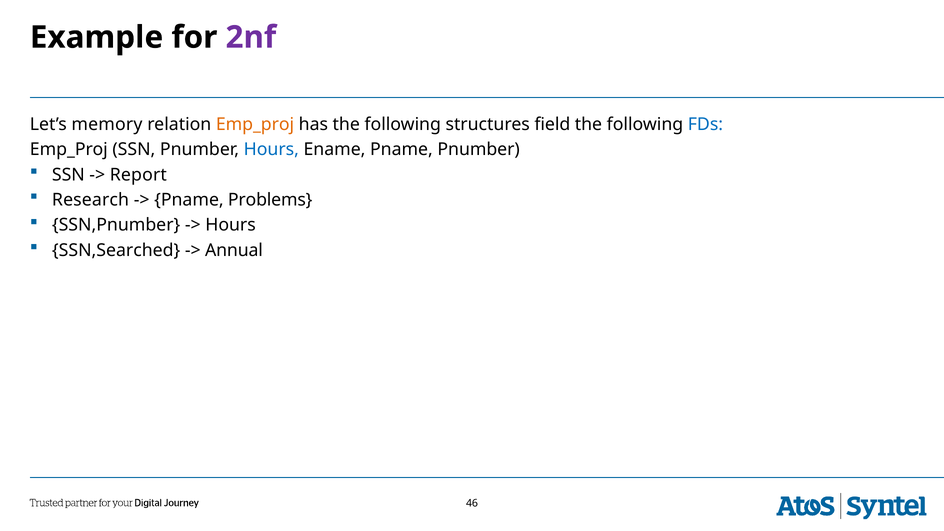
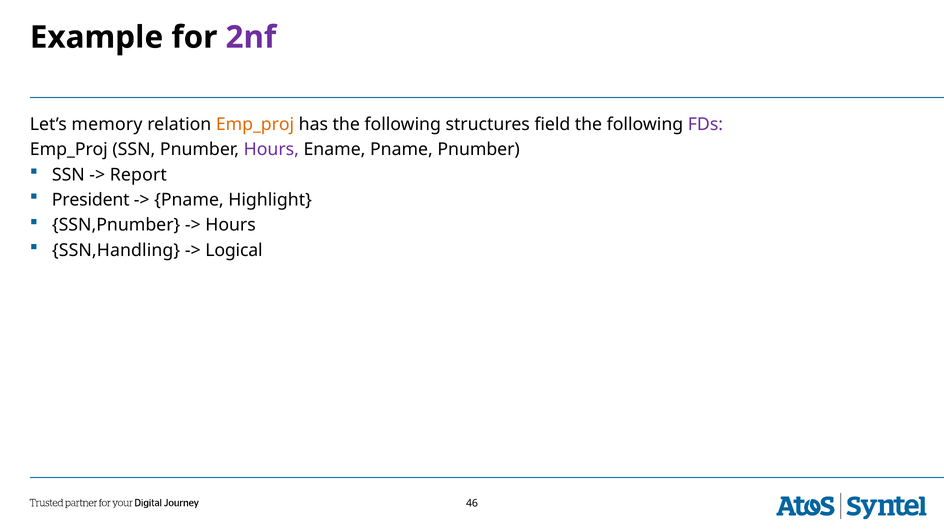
FDs colour: blue -> purple (705, 124)
Hours colour: blue -> purple (271, 150)
Research: Research -> President (91, 200)
Problems: Problems -> Highlight (270, 200)
SSN,Searched: SSN,Searched -> SSN,Handling (116, 250)
Annual: Annual -> Logical (234, 250)
